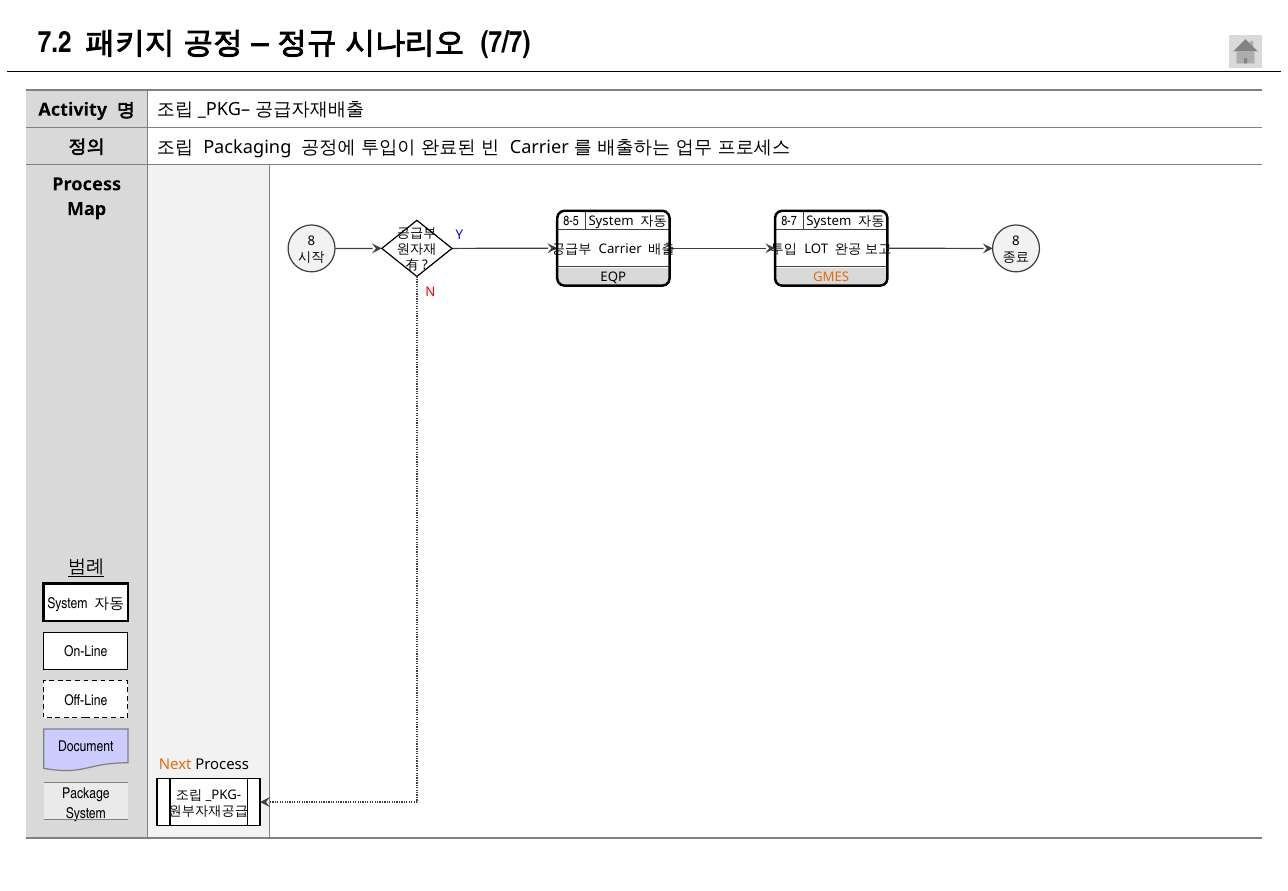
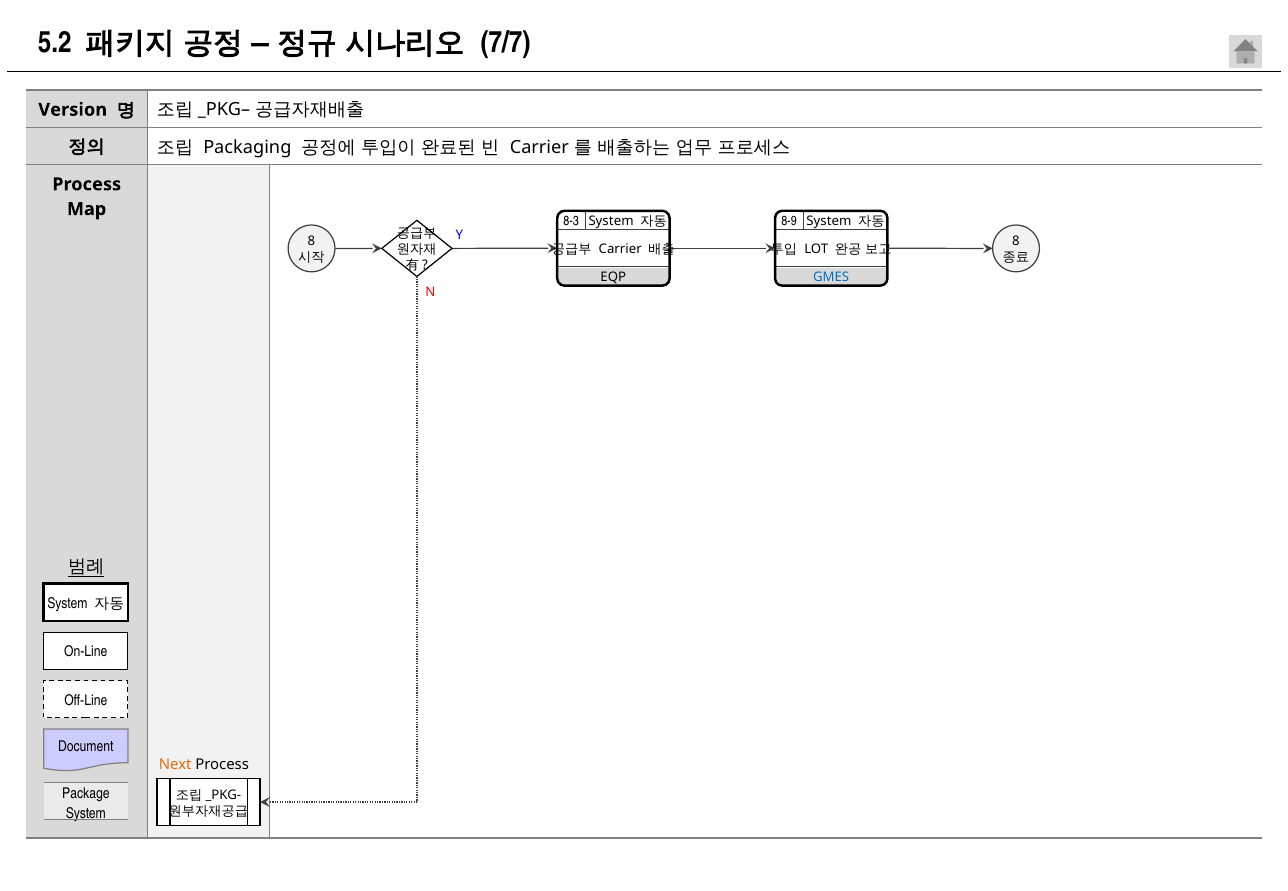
7.2: 7.2 -> 5.2 (55, 43)
Activity: Activity -> Version (73, 110)
8-5: 8-5 -> 8-3 (571, 221)
8-7: 8-7 -> 8-9 (789, 221)
GMES colour: orange -> blue (831, 277)
